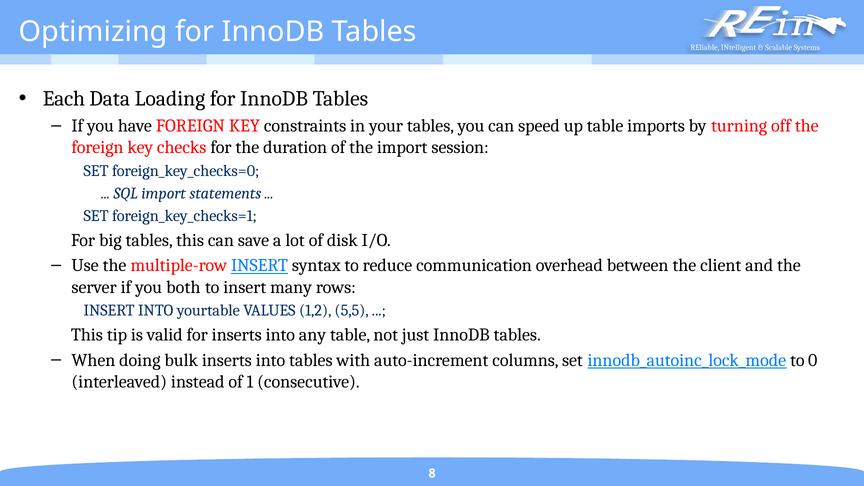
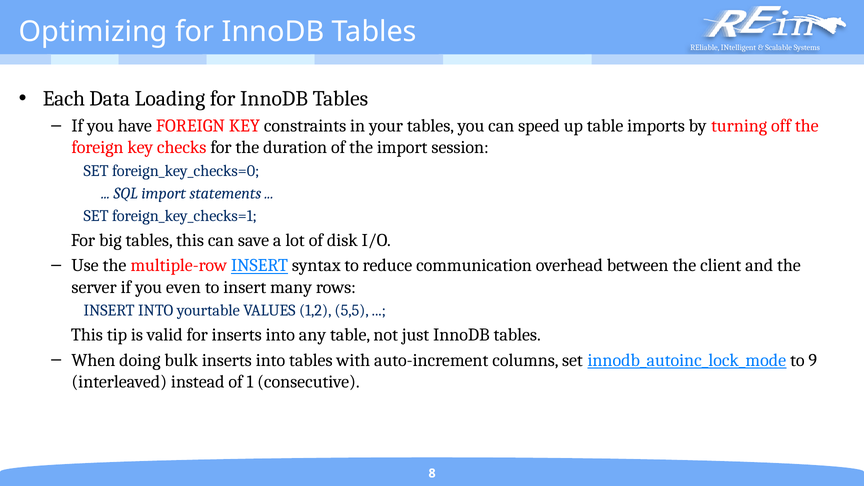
both: both -> even (183, 287)
0: 0 -> 9 (813, 360)
